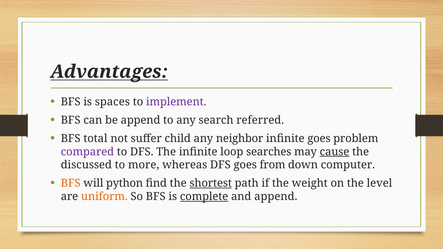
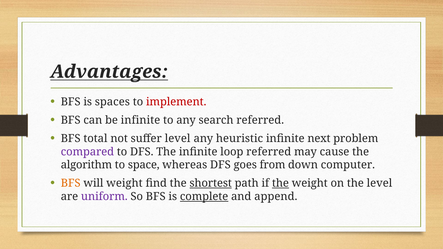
implement colour: purple -> red (176, 102)
be append: append -> infinite (140, 120)
suffer child: child -> level (178, 139)
neighbor: neighbor -> heuristic (240, 139)
infinite goes: goes -> next (319, 139)
loop searches: searches -> referred (269, 152)
cause underline: present -> none (335, 152)
discussed: discussed -> algorithm (86, 165)
more: more -> space (144, 165)
will python: python -> weight (124, 183)
the underline: none -> present (280, 183)
uniform colour: orange -> purple (104, 197)
